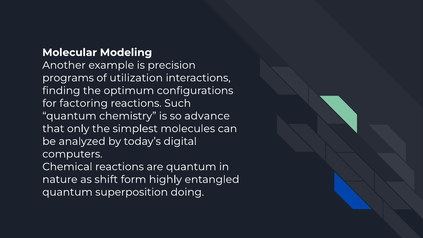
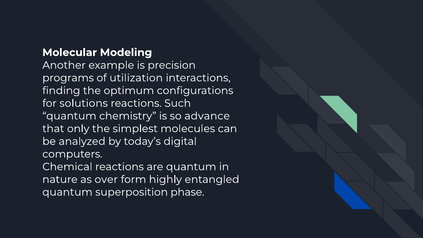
factoring: factoring -> solutions (84, 103)
shift: shift -> over (106, 179)
doing: doing -> phase (187, 192)
